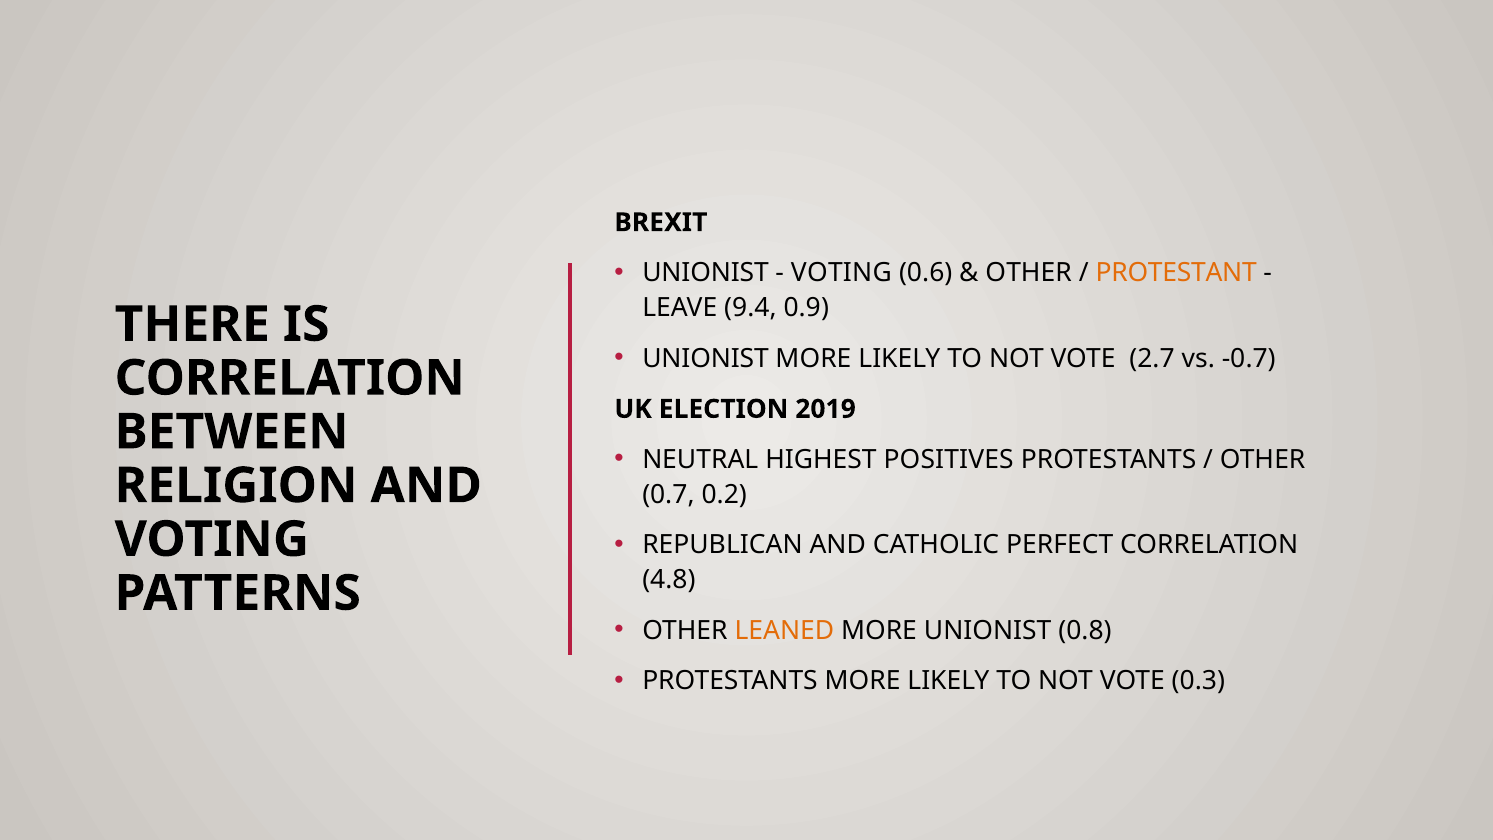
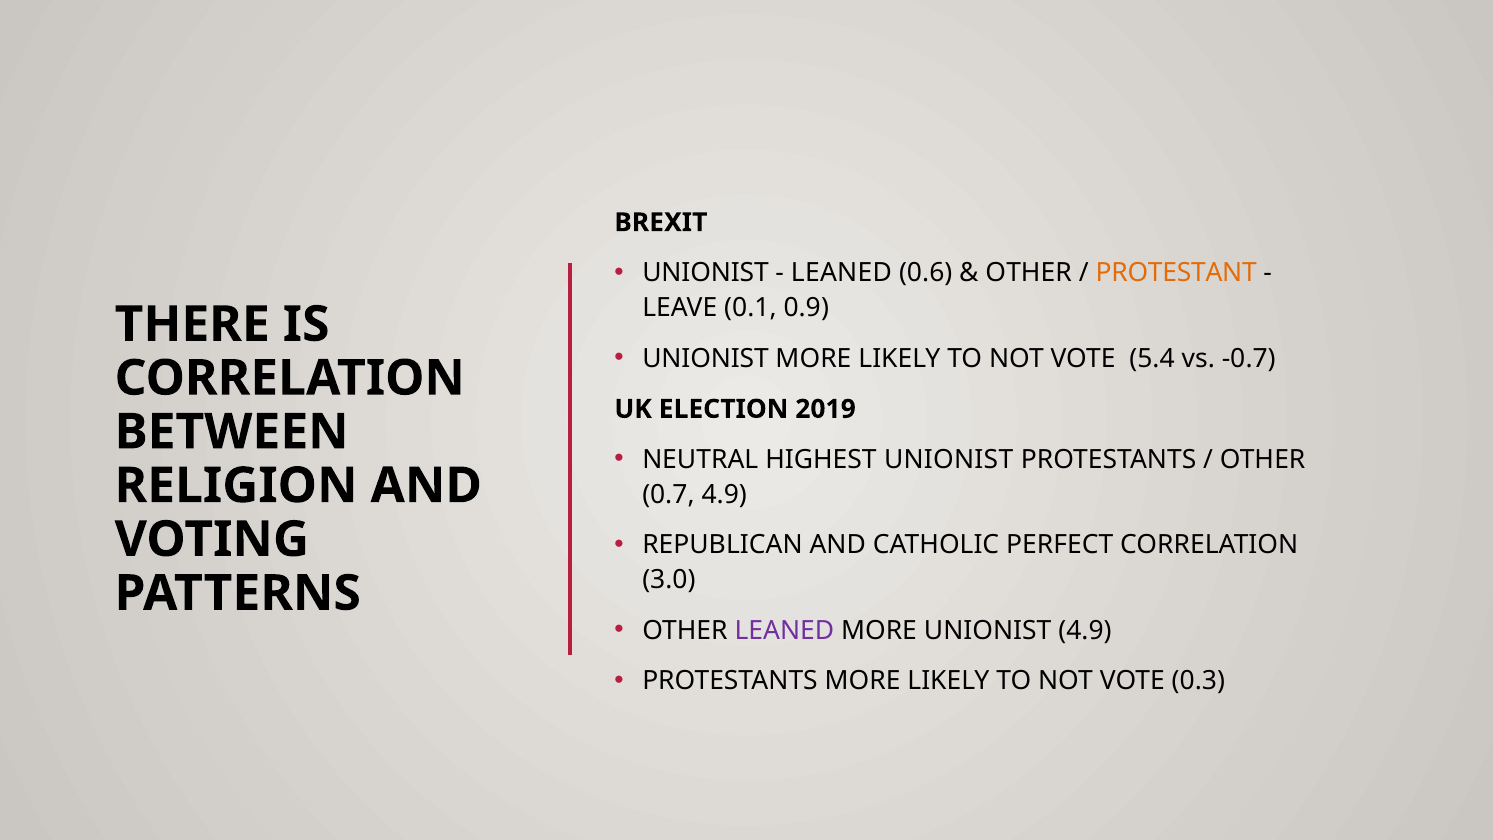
VOTING: VOTING -> LEANED (841, 273)
9.4: 9.4 -> 0.1 (750, 308)
2.7: 2.7 -> 5.4 (1152, 358)
HIGHEST POSITIVES: POSITIVES -> UNIONIST (949, 459)
0.7 0.2: 0.2 -> 4.9 (724, 494)
4.8: 4.8 -> 3.0 (669, 580)
LEANED colour: orange -> purple (784, 630)
UNIONIST 0.8: 0.8 -> 4.9 (1085, 630)
